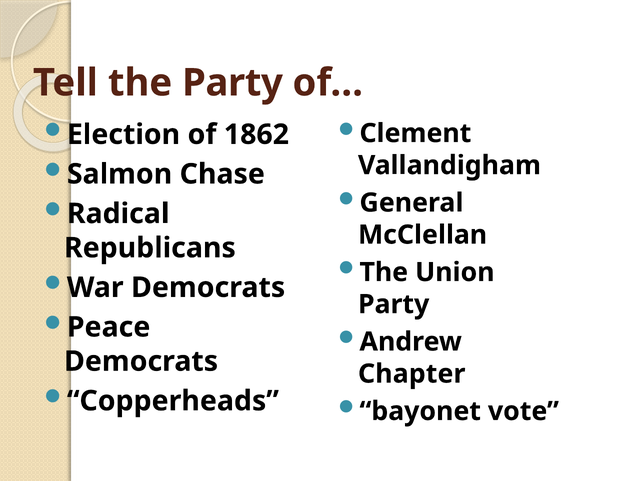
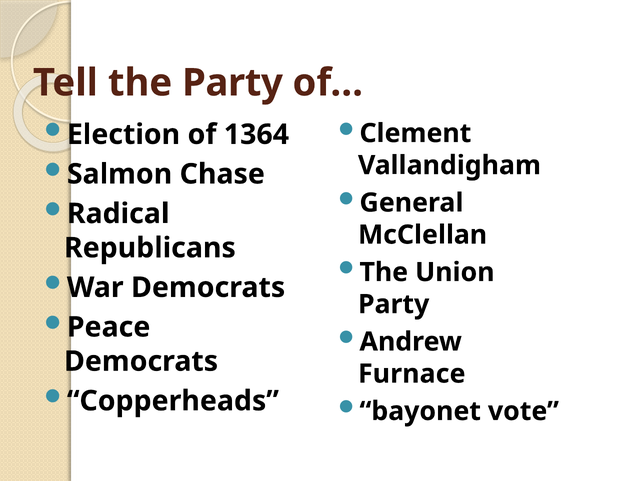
1862: 1862 -> 1364 (256, 134)
Chapter: Chapter -> Furnace (412, 374)
